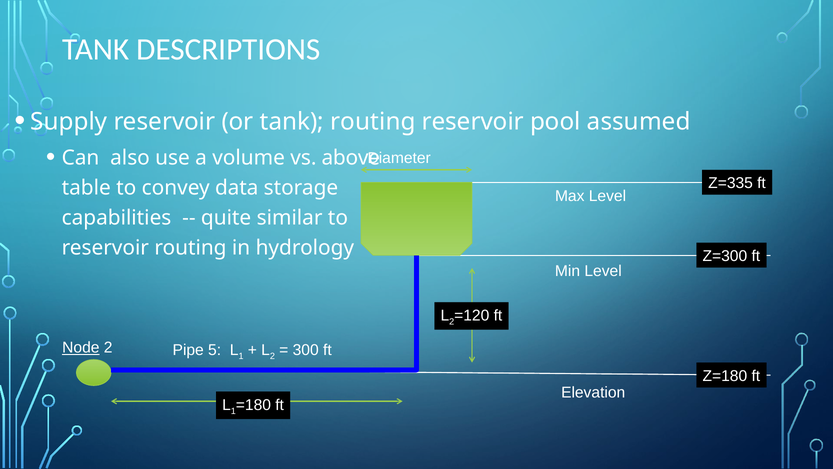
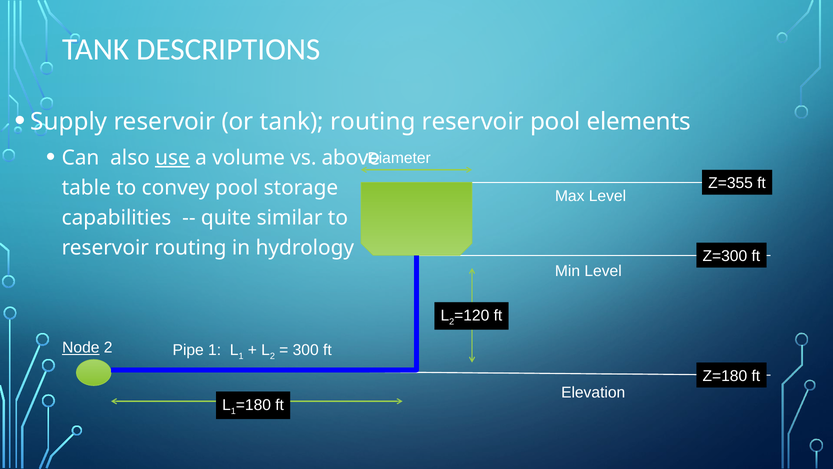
assumed: assumed -> elements (639, 122)
use underline: none -> present (172, 158)
Z=335: Z=335 -> Z=355 (731, 183)
convey data: data -> pool (237, 188)
Pipe 5: 5 -> 1 (215, 350)
